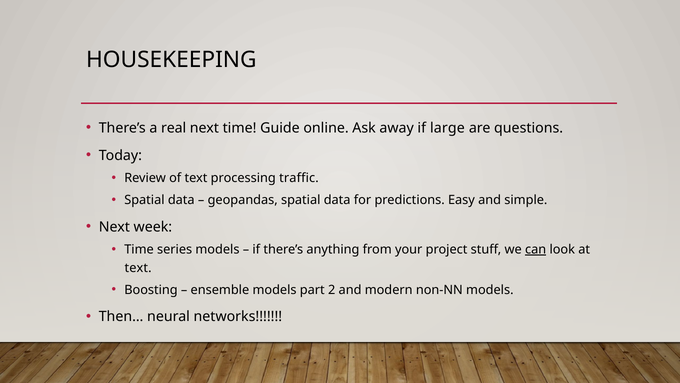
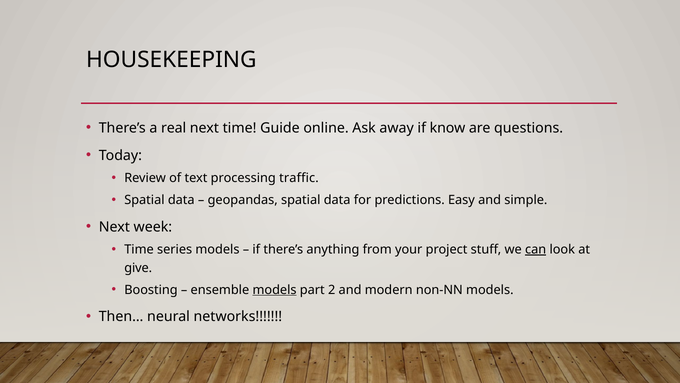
large: large -> know (448, 128)
text: text -> give (138, 268)
models underline: none -> present (275, 289)
